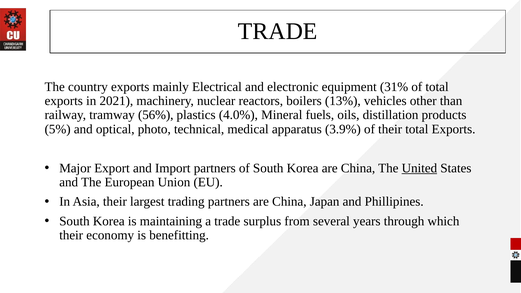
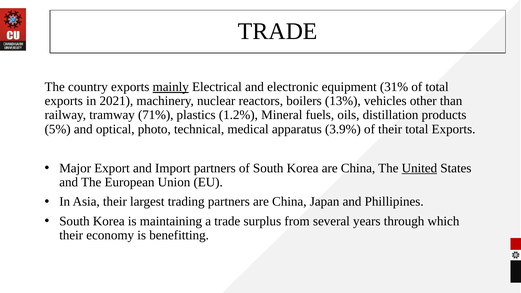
mainly underline: none -> present (171, 87)
56%: 56% -> 71% (156, 115)
4.0%: 4.0% -> 1.2% (238, 115)
